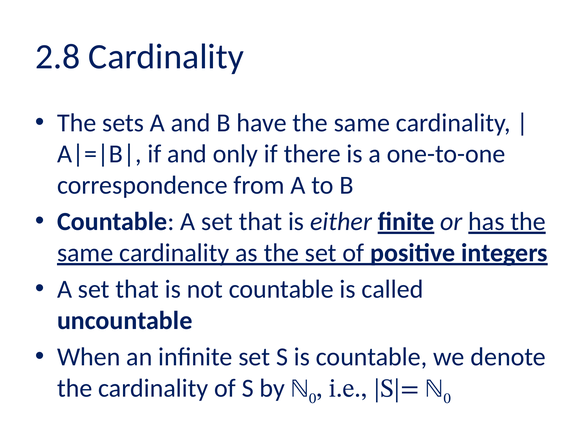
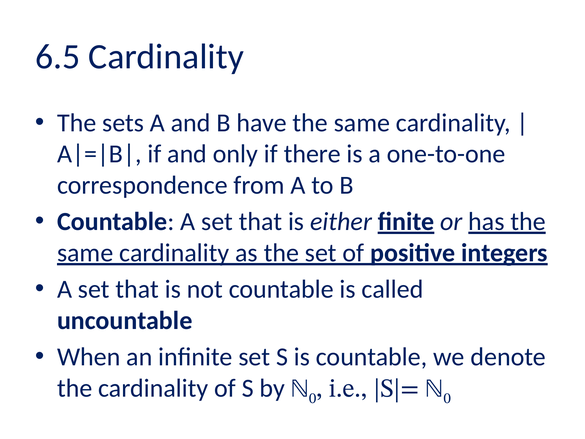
2.8: 2.8 -> 6.5 (58, 57)
